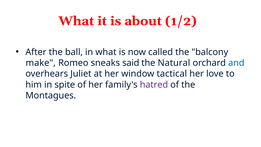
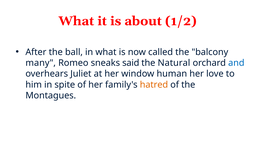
make: make -> many (41, 63)
tactical: tactical -> human (172, 74)
hatred colour: purple -> orange (154, 85)
